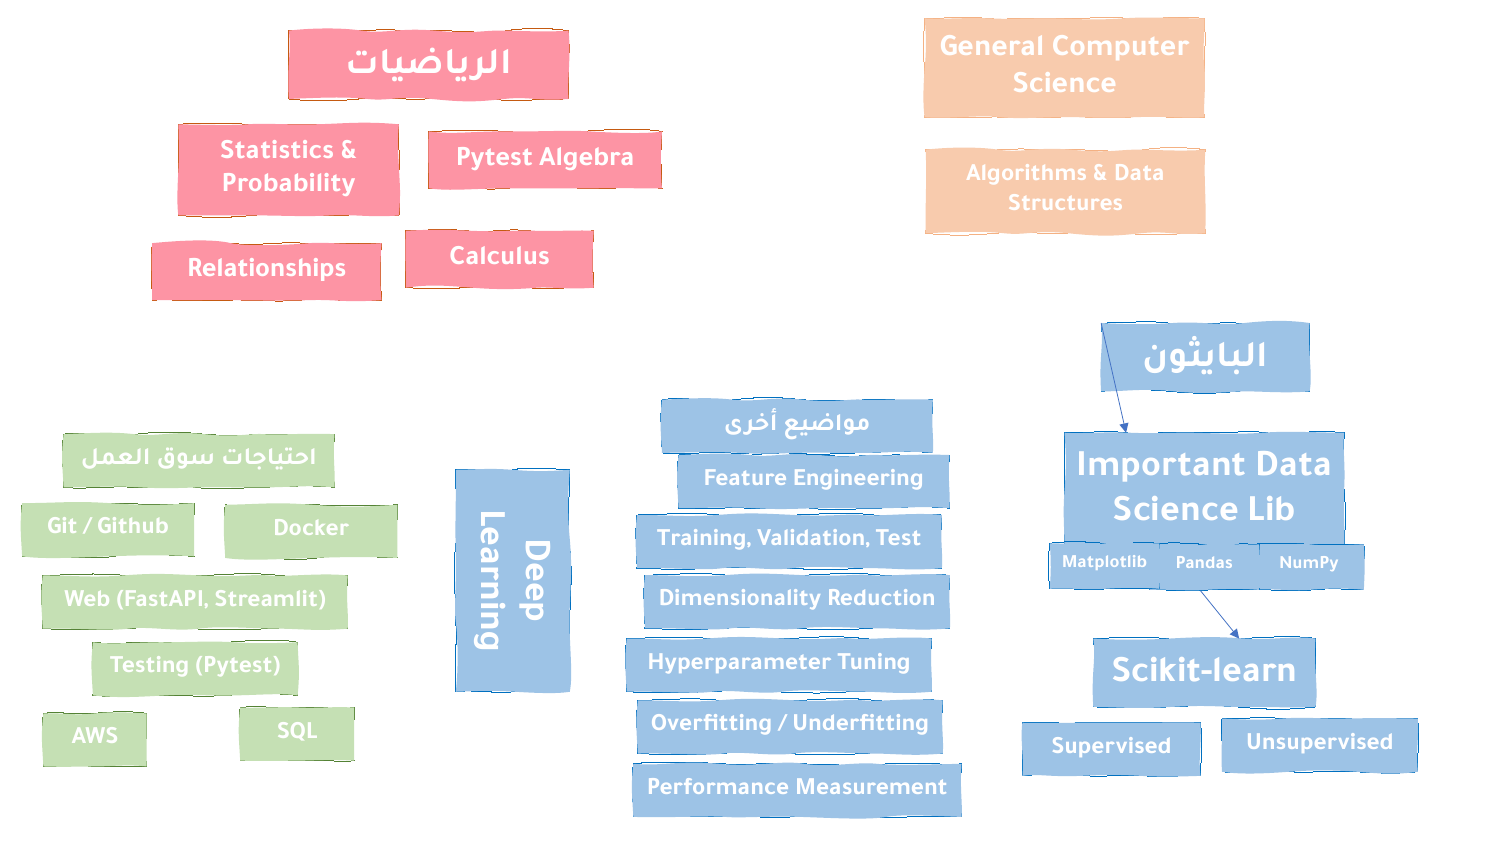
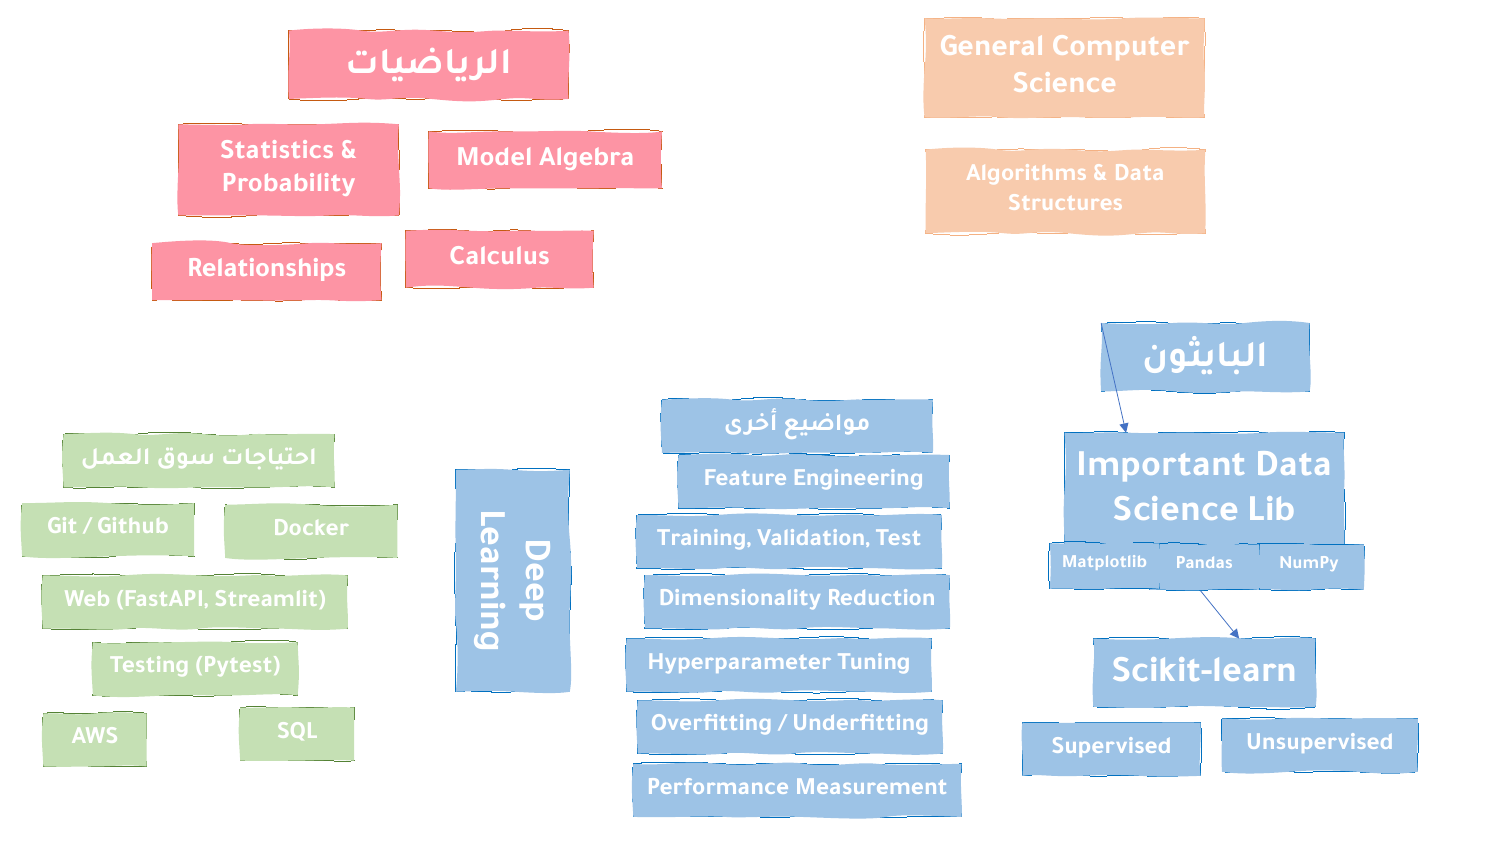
Pytest: Pytest -> Model (494, 156)
